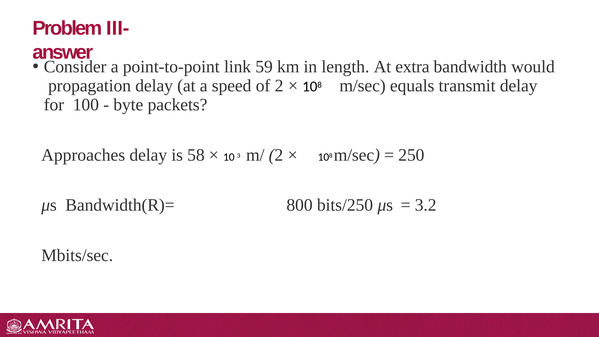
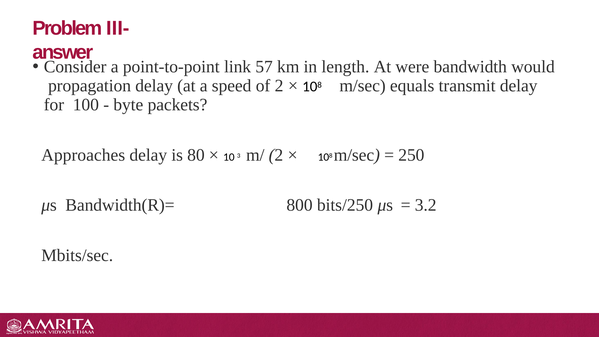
59: 59 -> 57 (264, 67)
extra: extra -> were (412, 67)
58: 58 -> 80 (196, 155)
